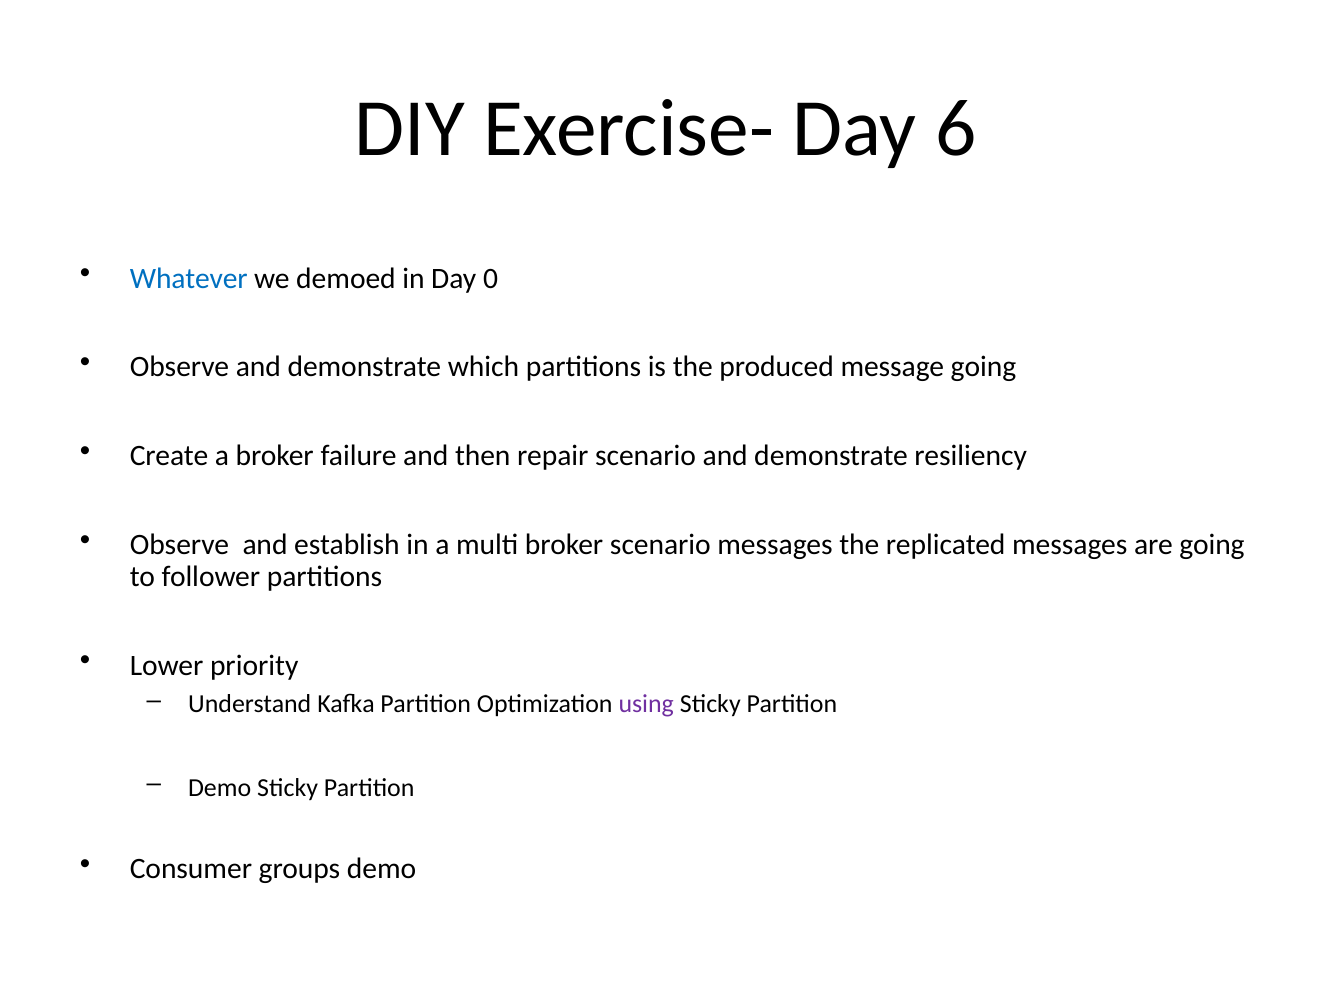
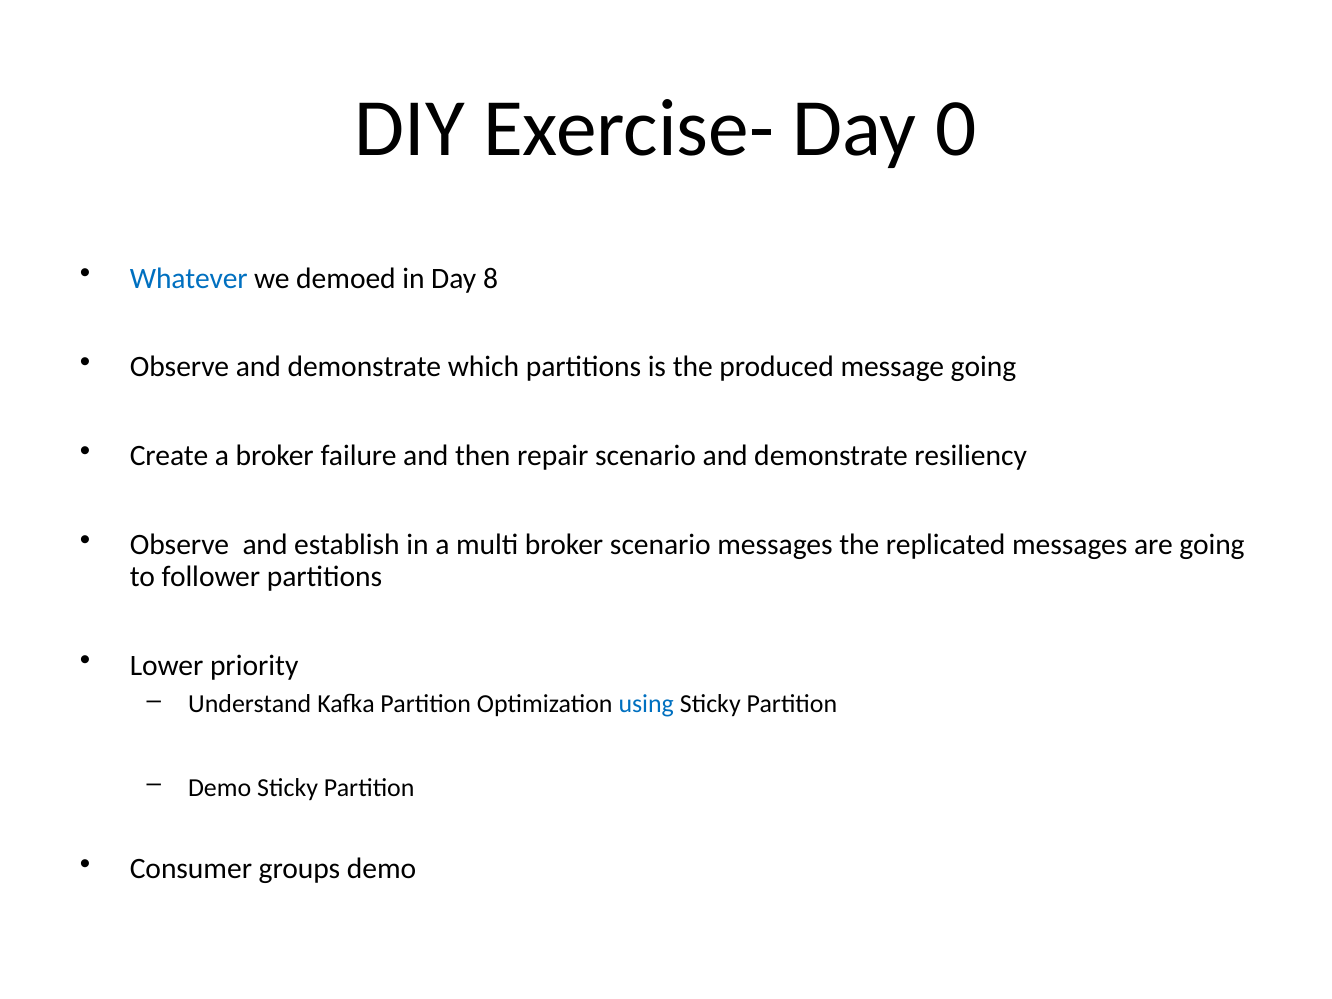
6: 6 -> 0 (956, 129)
0: 0 -> 8 (491, 278)
using colour: purple -> blue (646, 704)
